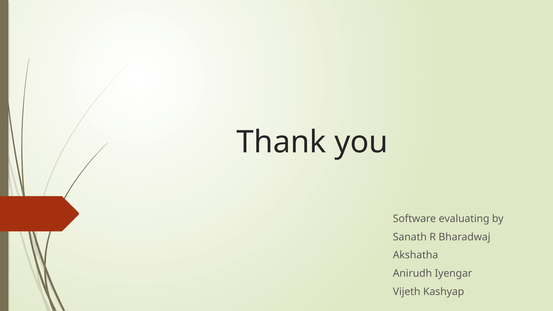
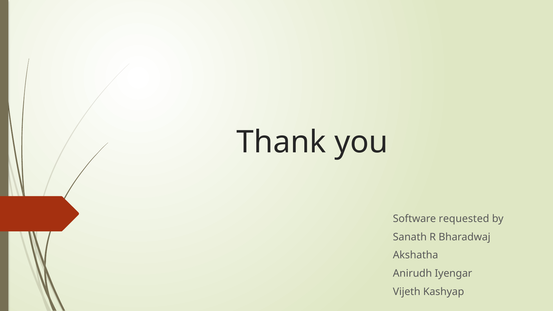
evaluating: evaluating -> requested (464, 219)
